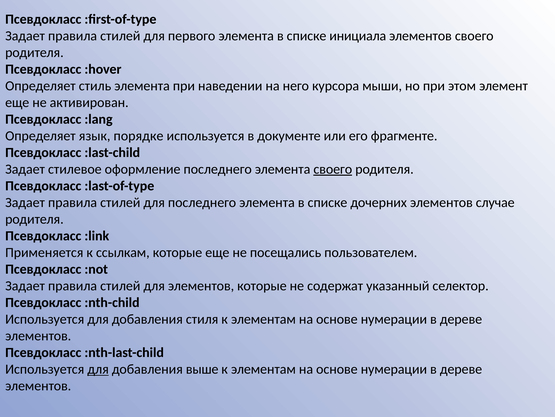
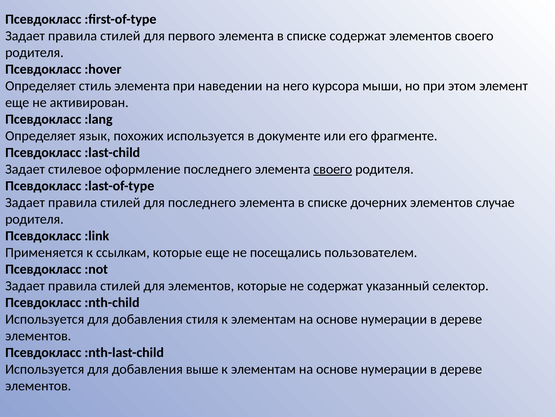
списке инициала: инициала -> содержат (358, 36)
порядке: порядке -> похожих (139, 136)
для underline: present -> none (98, 369)
